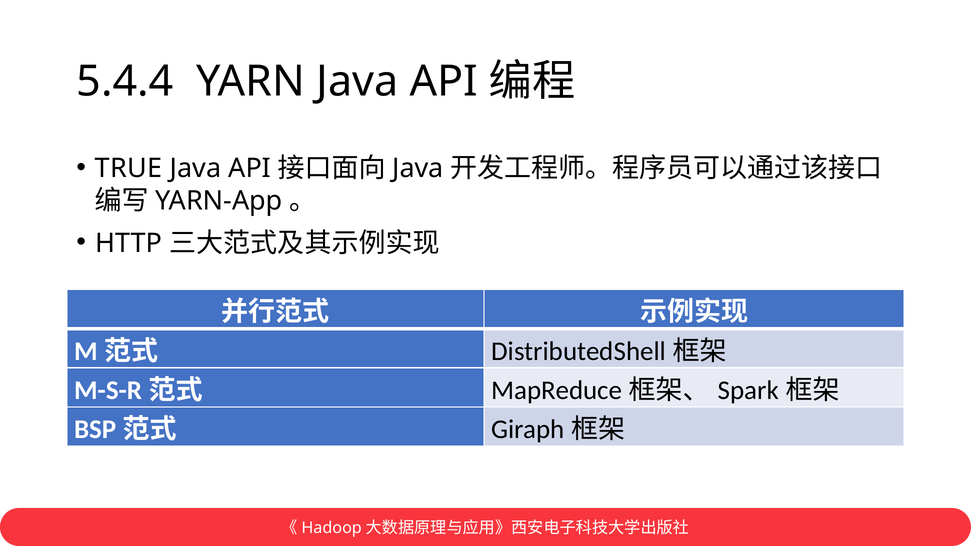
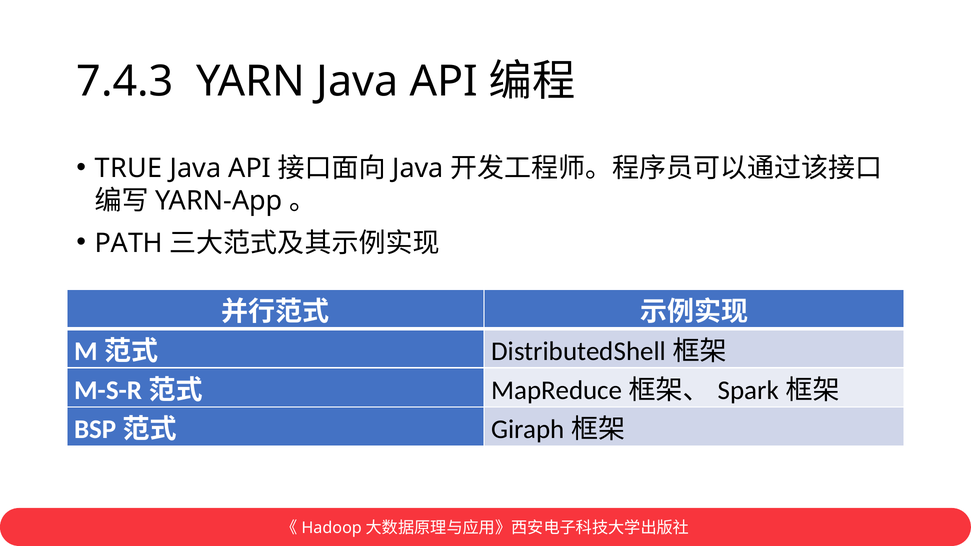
5.4.4: 5.4.4 -> 7.4.3 (125, 82)
HTTP: HTTP -> PATH (129, 243)
